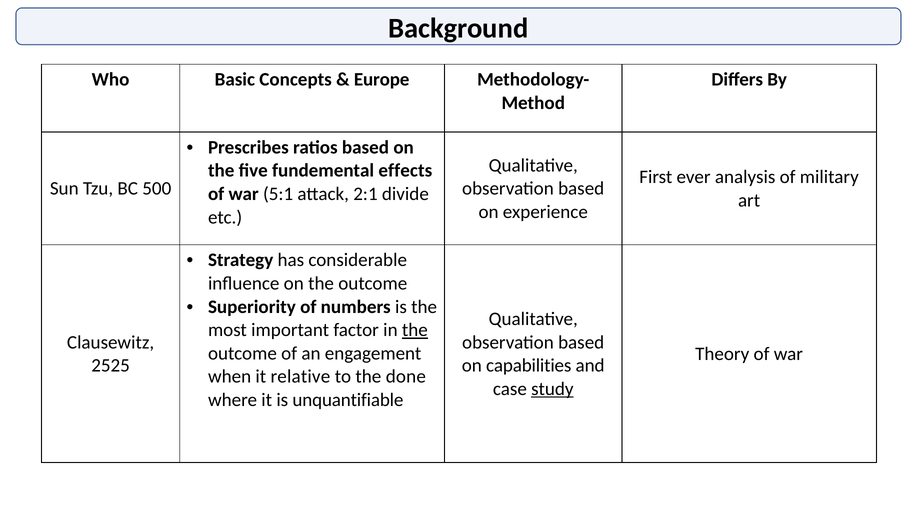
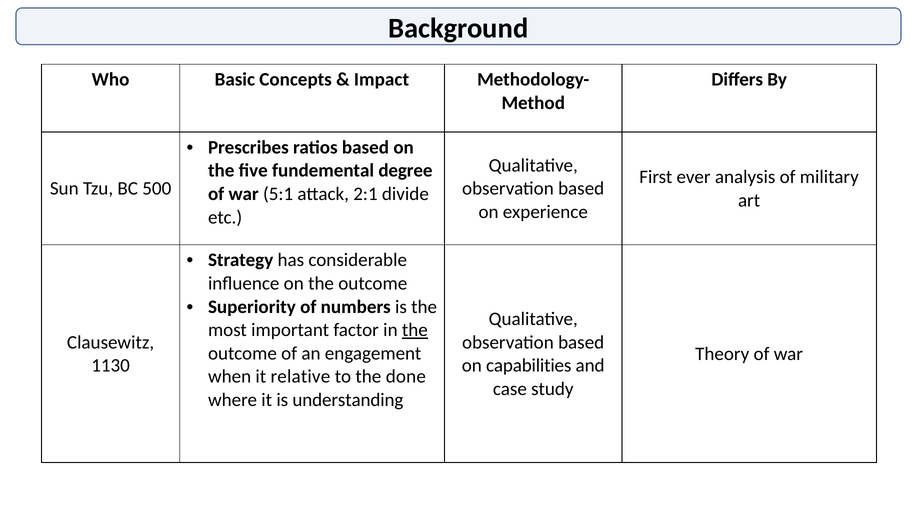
Europe: Europe -> Impact (382, 80)
effects: effects -> degree (405, 171)
2525: 2525 -> 1130 (111, 366)
study underline: present -> none (552, 389)
unquantifiable: unquantifiable -> understanding (348, 400)
